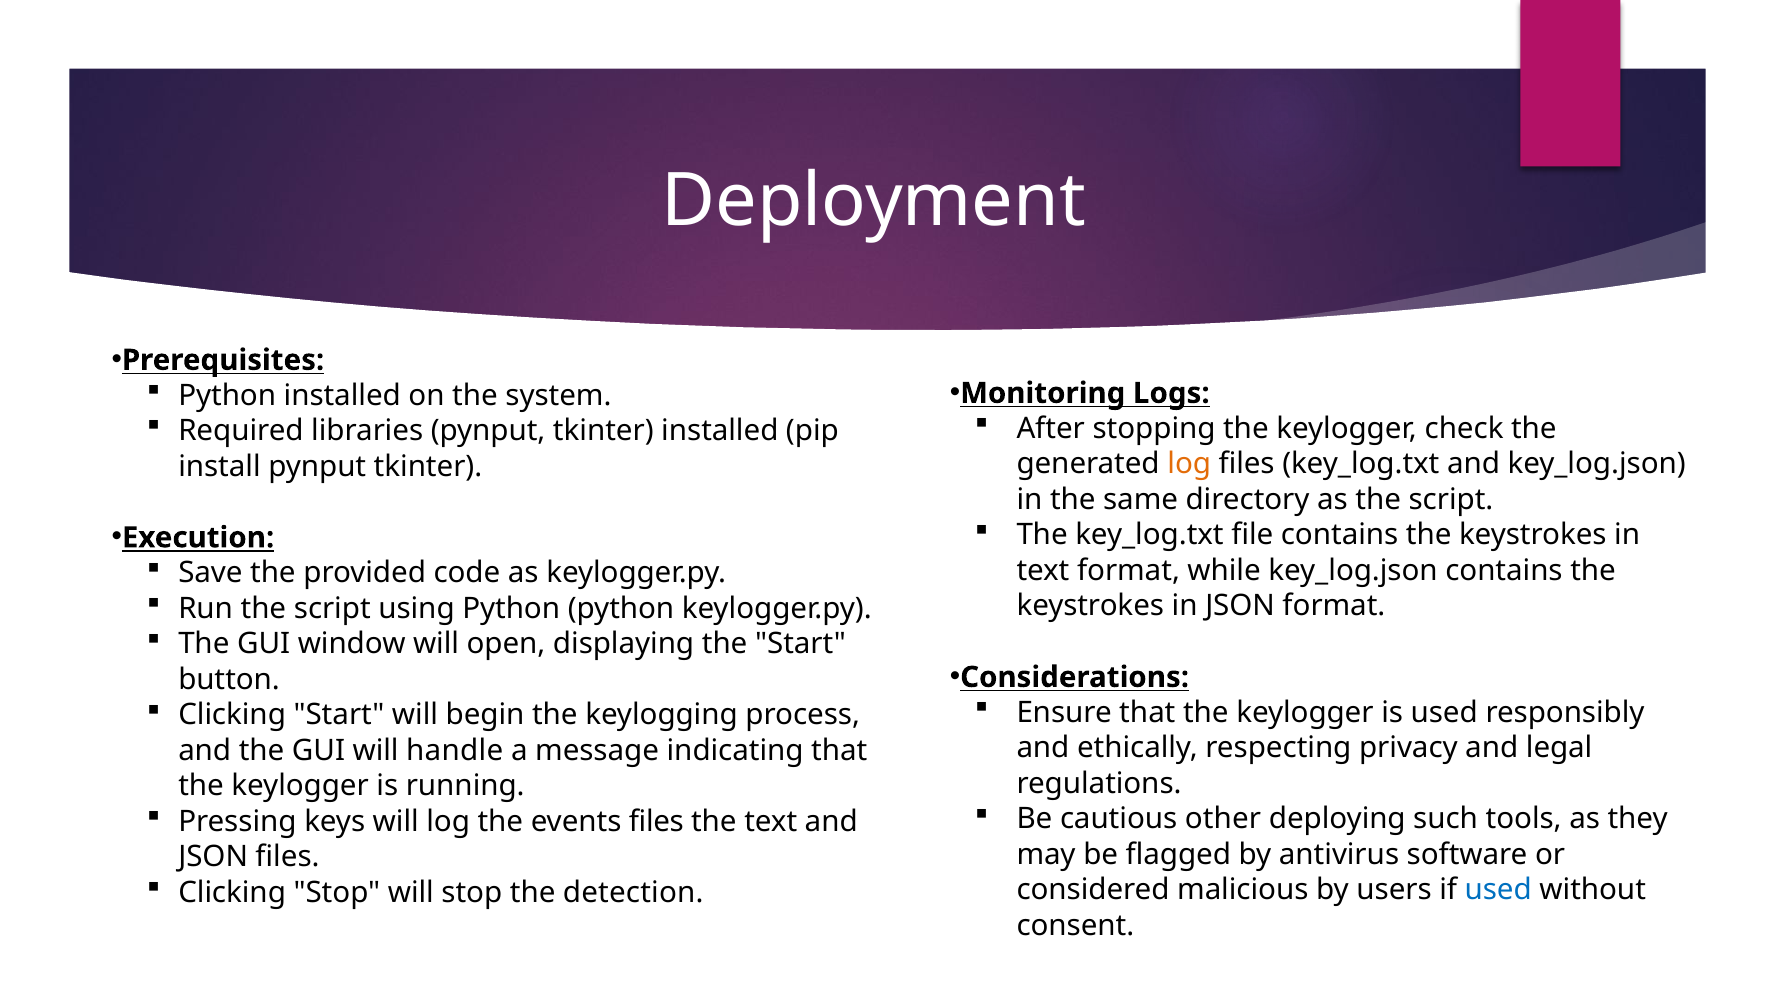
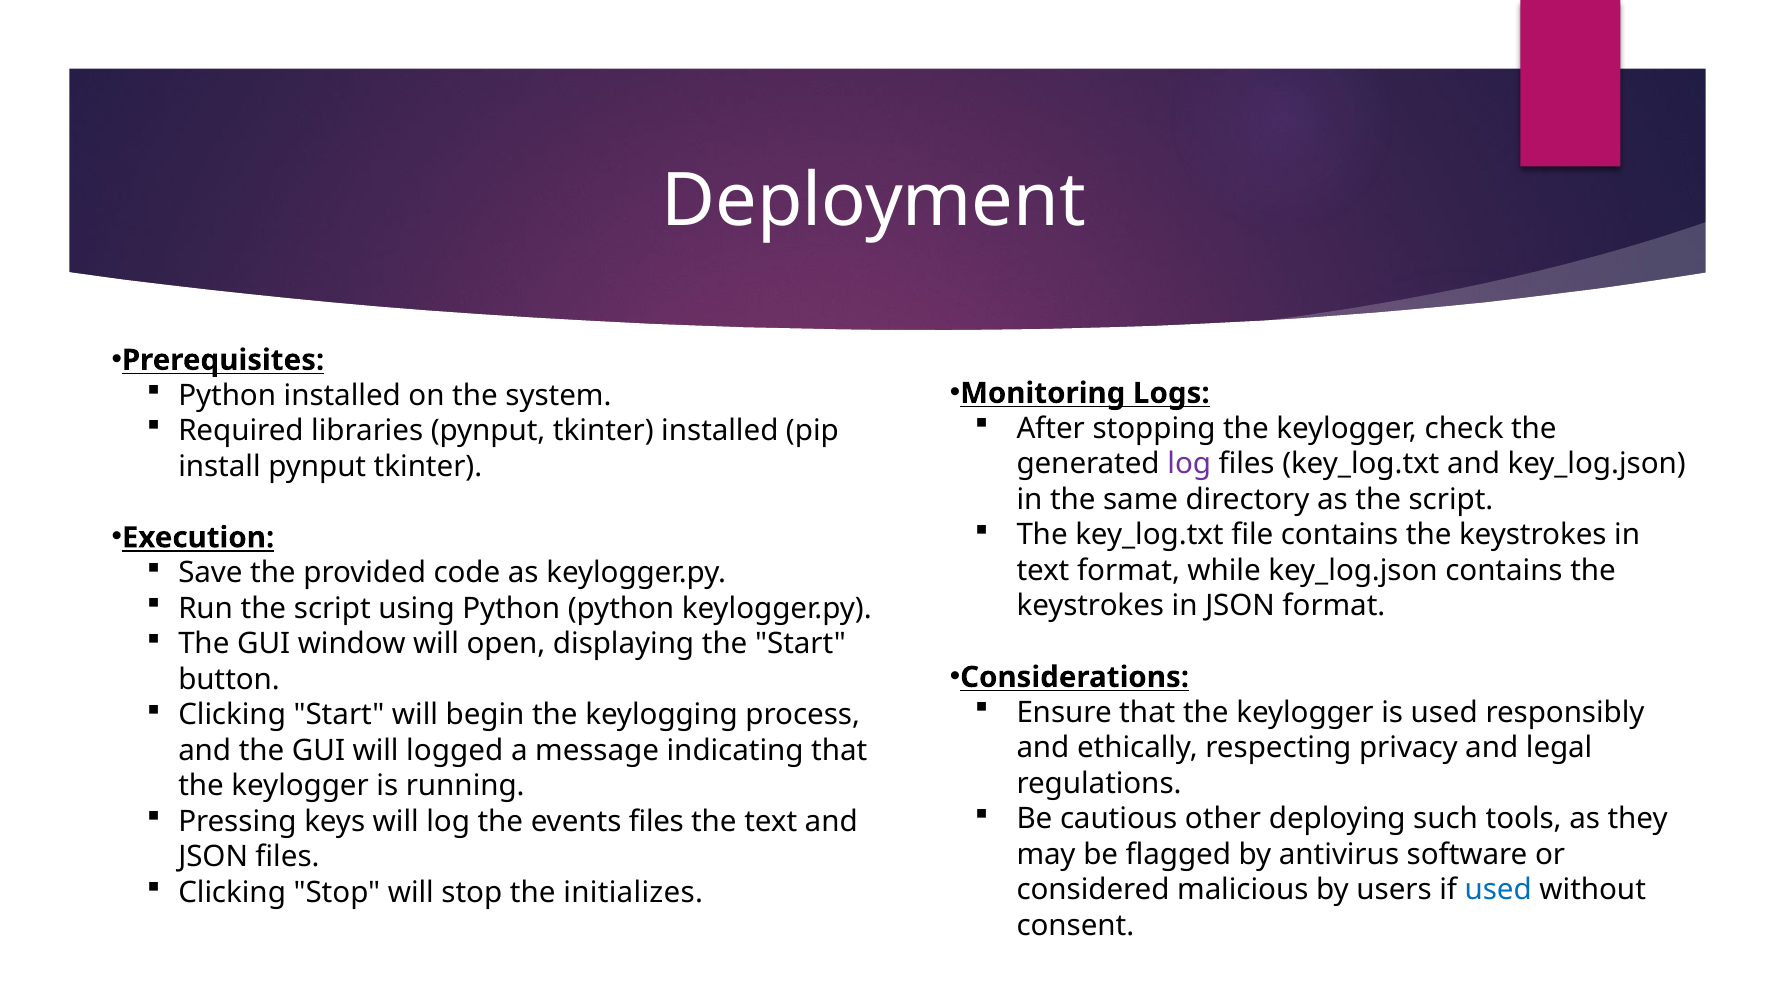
log colour: orange -> purple (1189, 464)
handle: handle -> logged (455, 751)
detection: detection -> initializes (633, 893)
